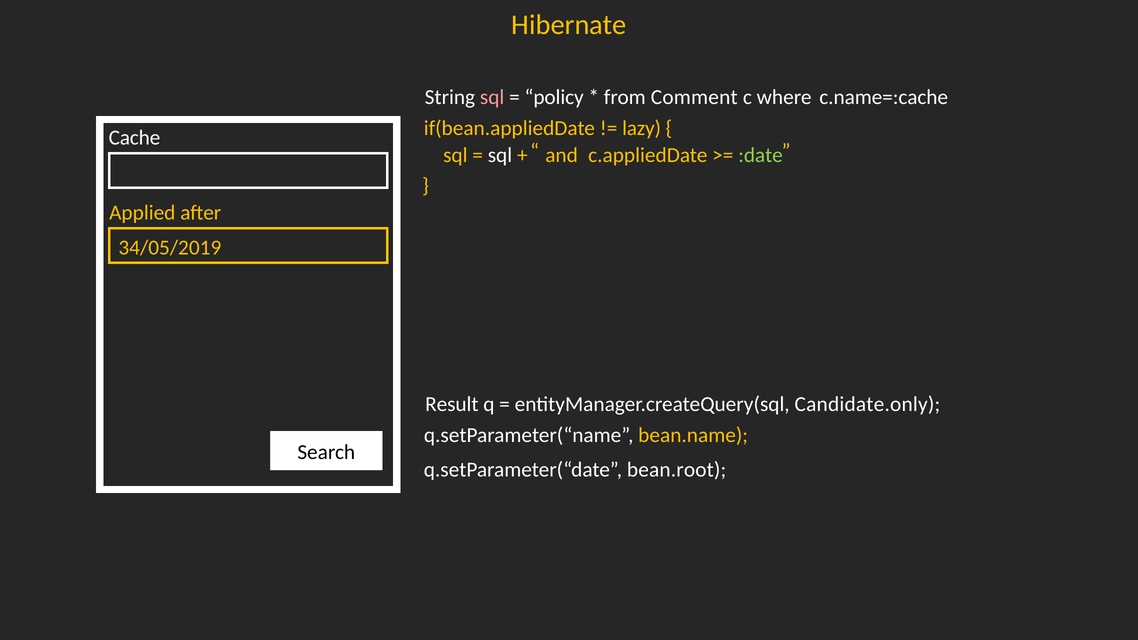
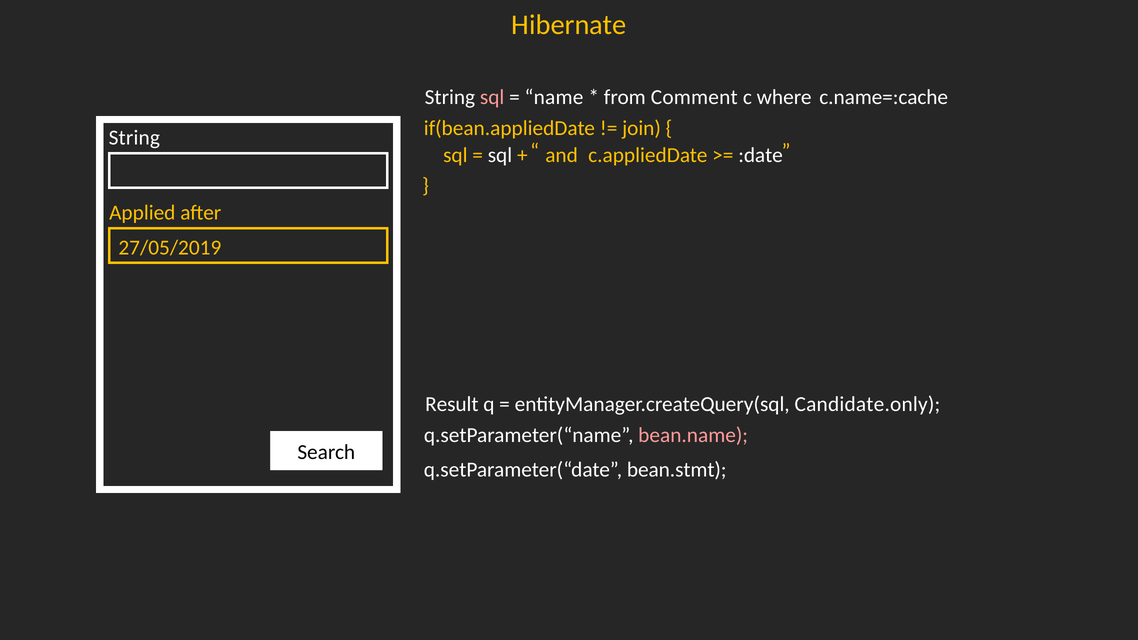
policy: policy -> name (554, 97)
lazy: lazy -> join (642, 128)
Cache: Cache -> String (134, 138)
:date colour: light green -> white (761, 155)
34/05/2019: 34/05/2019 -> 27/05/2019 (170, 248)
bean.name colour: yellow -> pink (693, 436)
bean.root: bean.root -> bean.stmt (677, 470)
